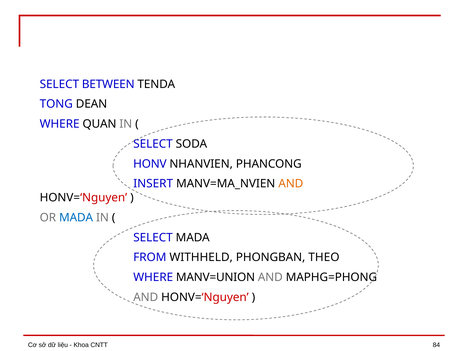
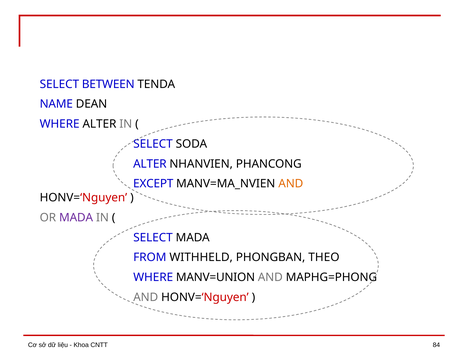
TONG: TONG -> NAME (56, 104)
WHERE QUAN: QUAN -> ALTER (99, 124)
HONV: HONV -> ALTER (150, 164)
INSERT: INSERT -> EXCEPT (153, 184)
MADA colour: blue -> purple (76, 218)
